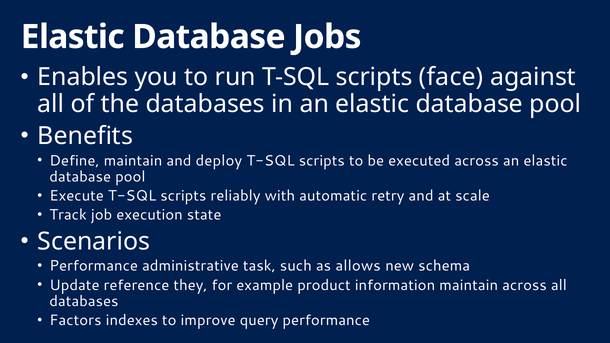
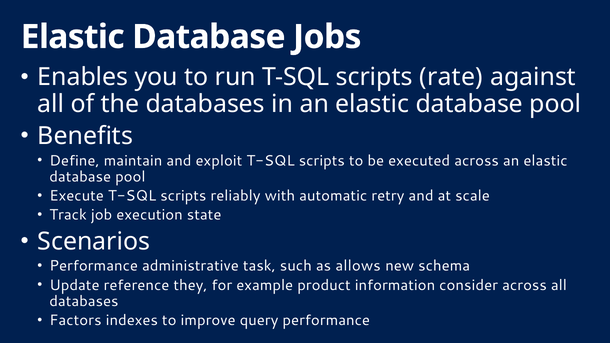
face: face -> rate (451, 77)
deploy: deploy -> exploit (219, 161)
information maintain: maintain -> consider (469, 285)
